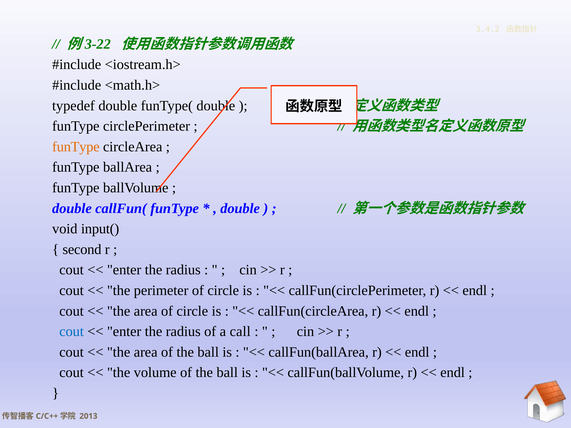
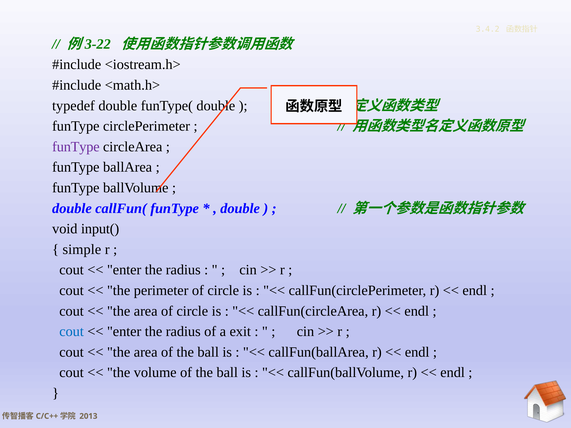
funType colour: orange -> purple (76, 147)
second: second -> simple (82, 250)
call: call -> exit (240, 332)
